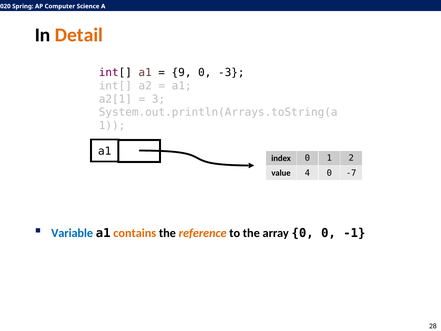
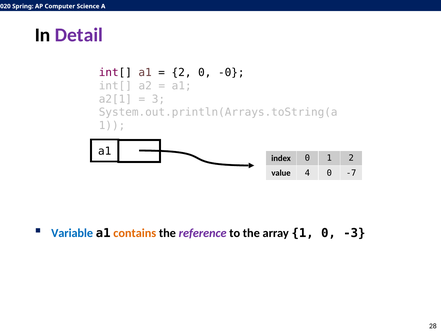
Detail colour: orange -> purple (79, 35)
9: 9 -> 2 (182, 73)
-3: -3 -> -0 (231, 73)
reference colour: orange -> purple (203, 233)
array 0: 0 -> 1 (303, 233)
-1: -1 -> -3 (354, 233)
